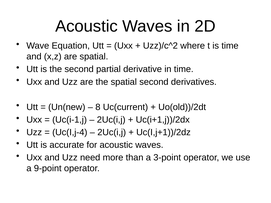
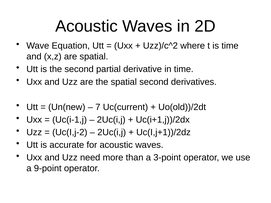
8: 8 -> 7 (98, 107)
Uc(I,j-4: Uc(I,j-4 -> Uc(I,j-2 (70, 132)
